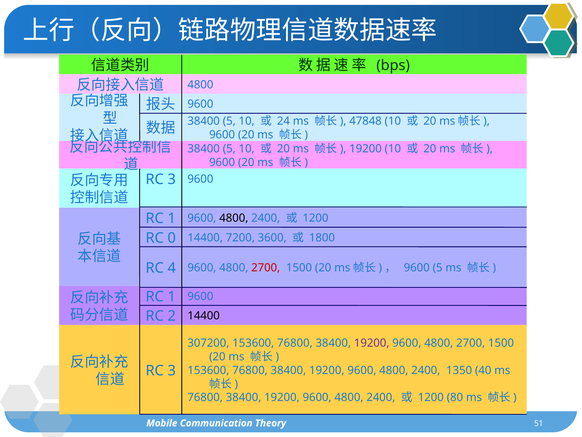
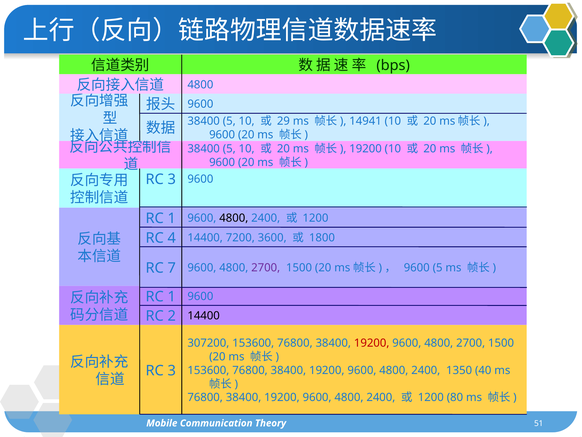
24: 24 -> 29 (283, 121)
47848: 47848 -> 14941 (366, 121)
0: 0 -> 4 (172, 238)
4: 4 -> 7 (172, 268)
2700 colour: red -> purple (266, 268)
19200 colour: purple -> red (372, 343)
